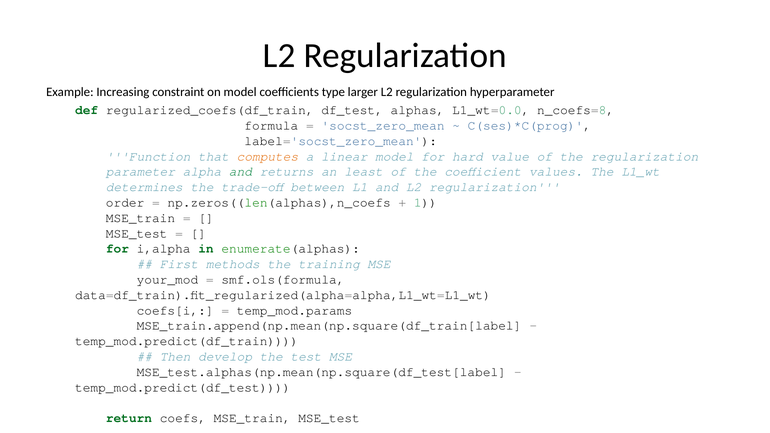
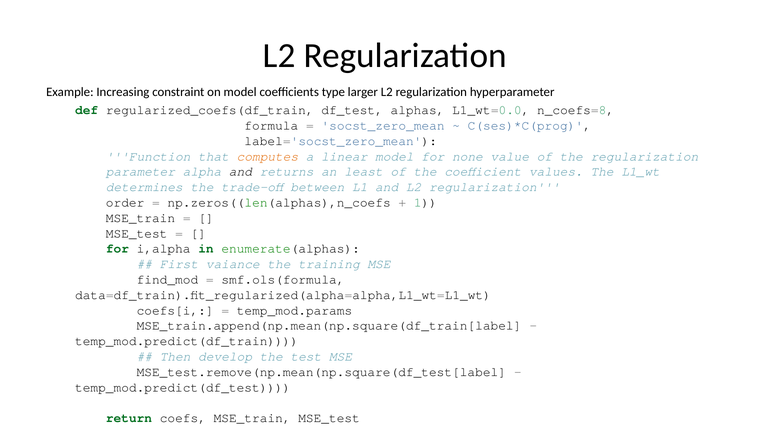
hard: hard -> none (468, 156)
and colour: green -> black (241, 172)
methods: methods -> vaiance (233, 264)
your_mod: your_mod -> find_mod (167, 280)
MSE_test.alphas(np.mean(np.square(df_test[label: MSE_test.alphas(np.mean(np.square(df_test[label -> MSE_test.remove(np.mean(np.square(df_test[label (321, 372)
